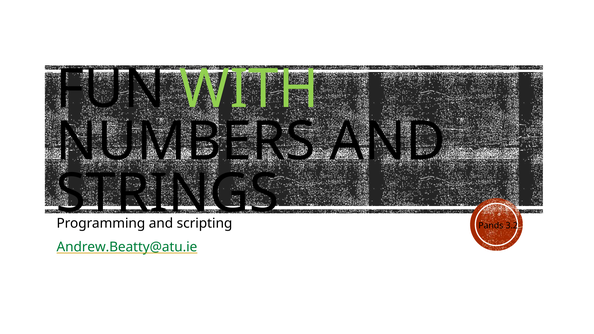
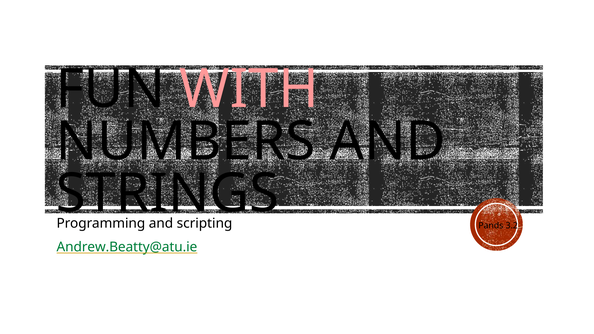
WITH colour: light green -> pink (249, 89)
